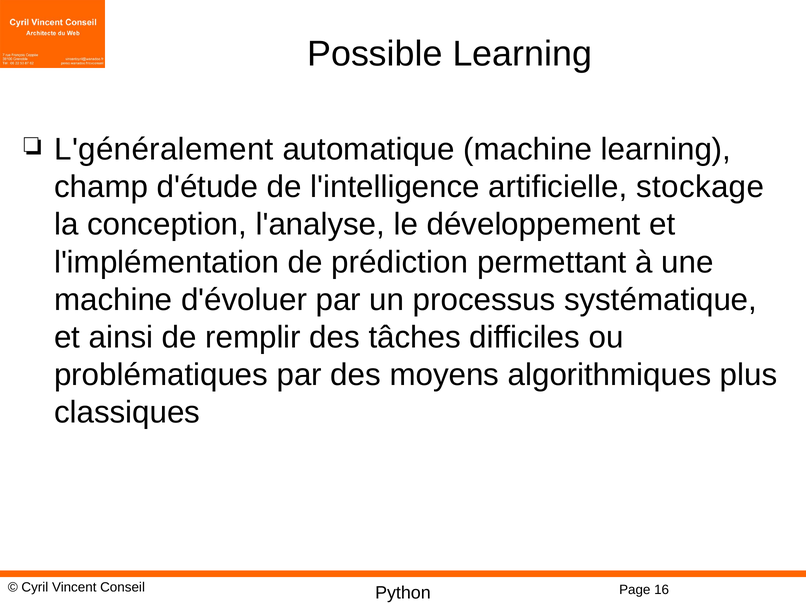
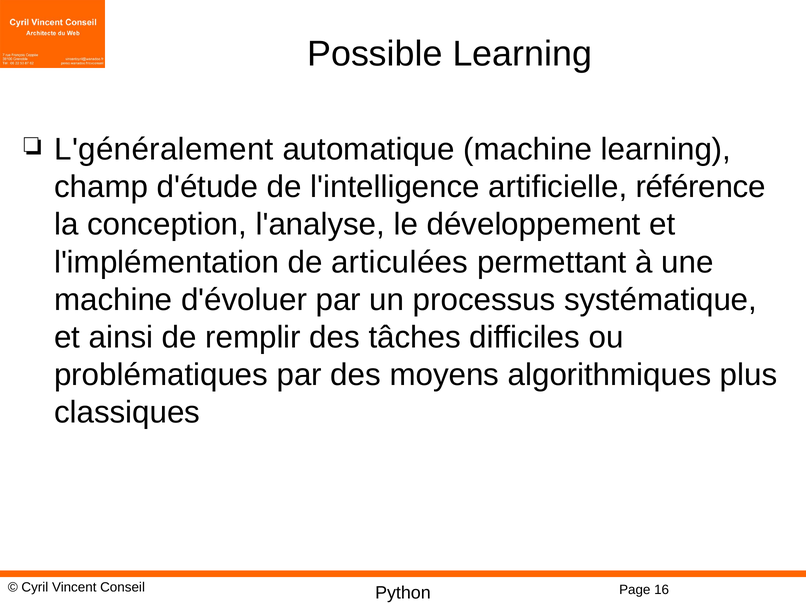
stockage: stockage -> référence (701, 187)
prédiction: prédiction -> articulées (400, 262)
